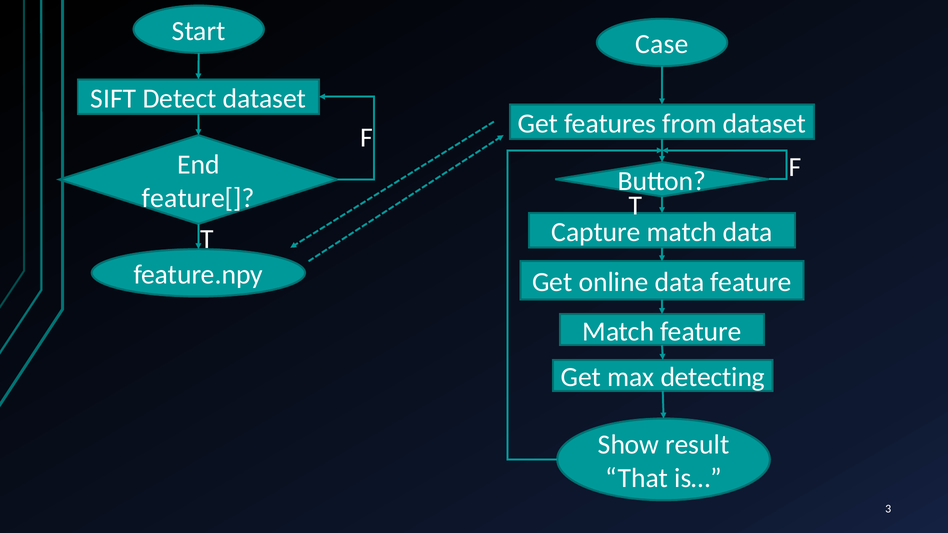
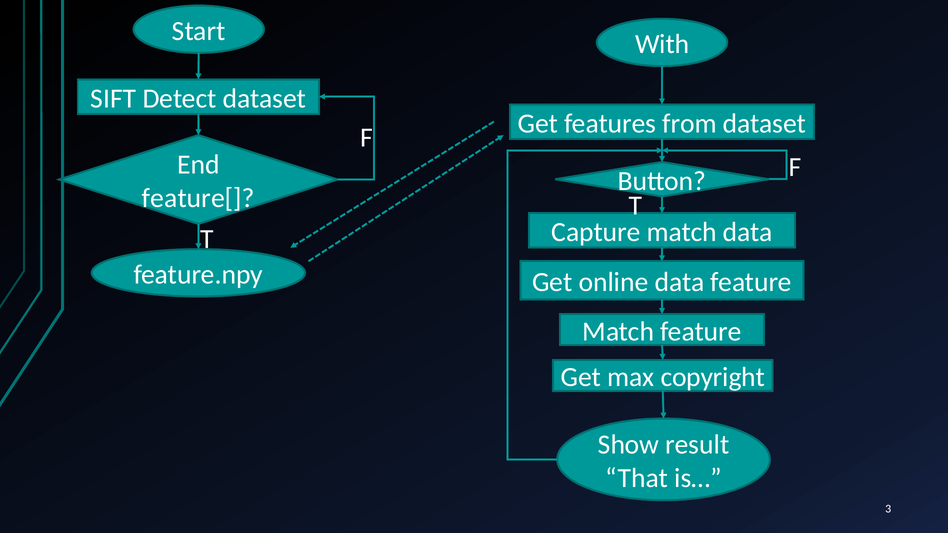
Case: Case -> With (662, 44)
detecting: detecting -> copyright (713, 378)
